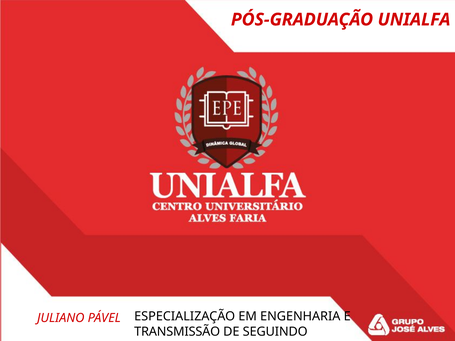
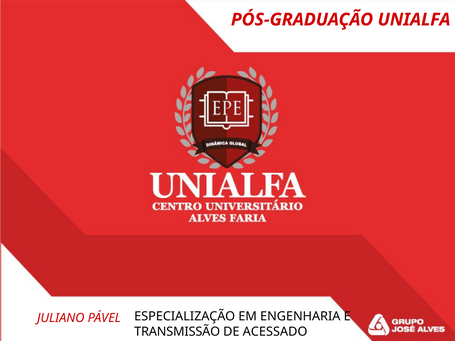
SEGUINDO: SEGUINDO -> ACESSADO (275, 332)
